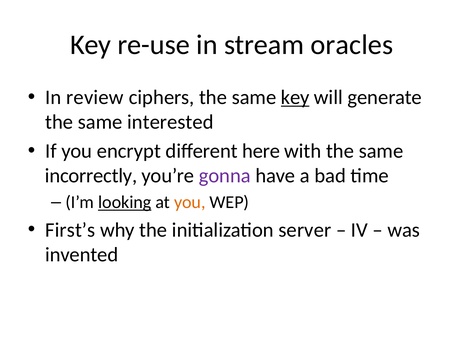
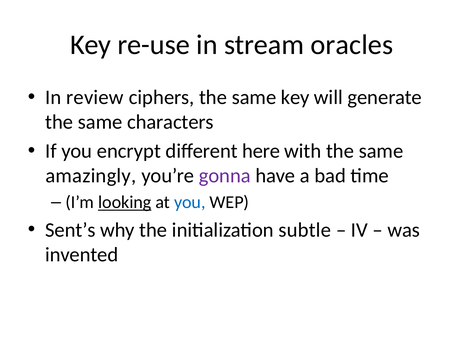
key underline: present -> none (295, 97)
interested: interested -> characters (170, 122)
incorrectly: incorrectly -> amazingly (91, 176)
you colour: orange -> blue (190, 202)
First’s: First’s -> Sent’s (70, 230)
server: server -> subtle (305, 230)
